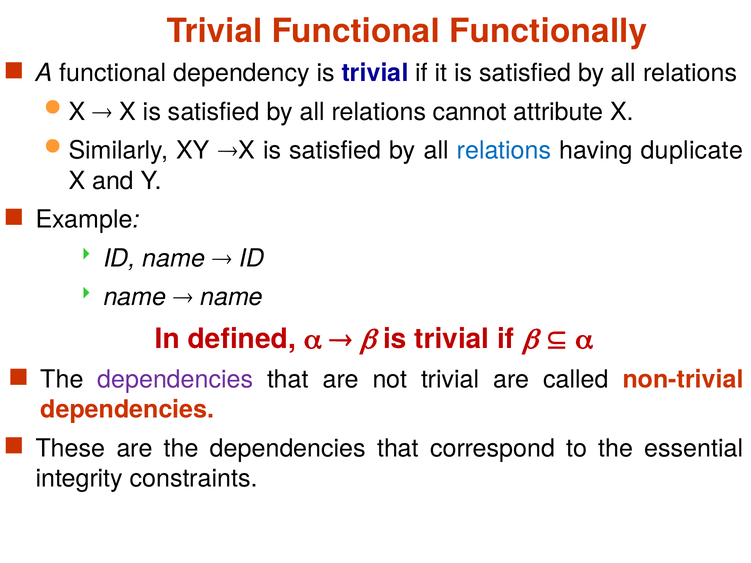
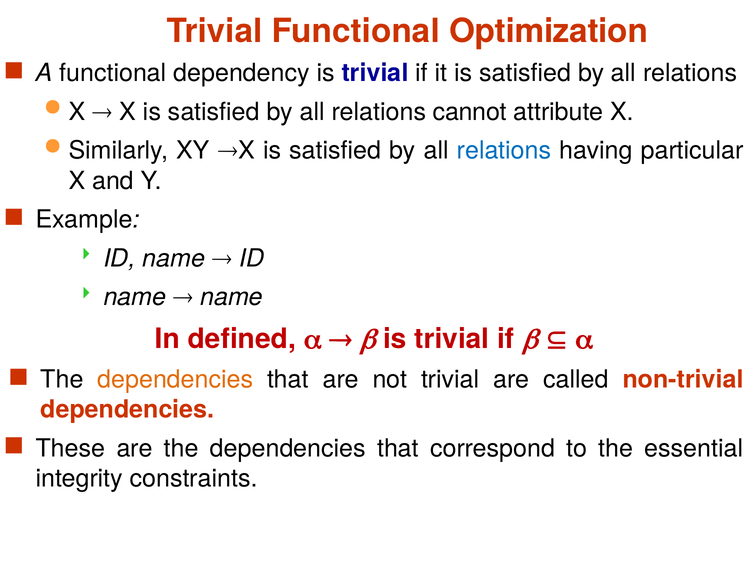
Functionally: Functionally -> Optimization (548, 31)
duplicate: duplicate -> particular (692, 151)
dependencies colour: purple -> orange (175, 380)
